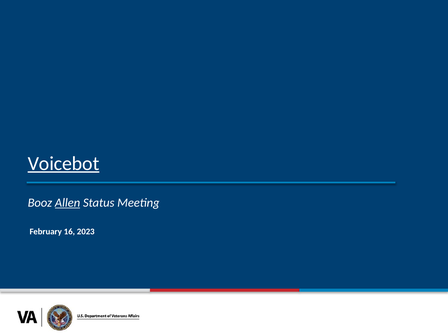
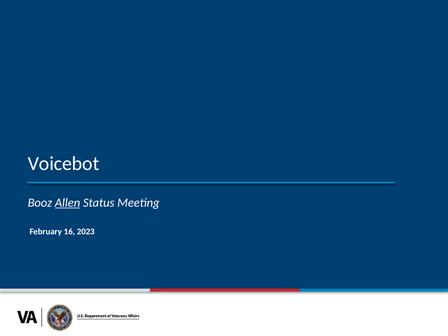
Voicebot underline: present -> none (64, 164)
